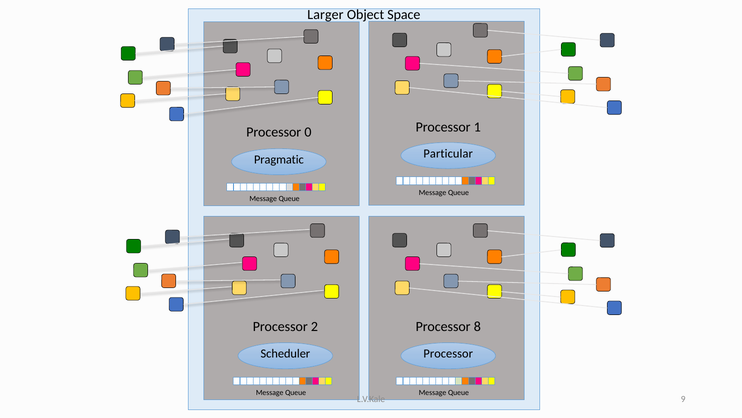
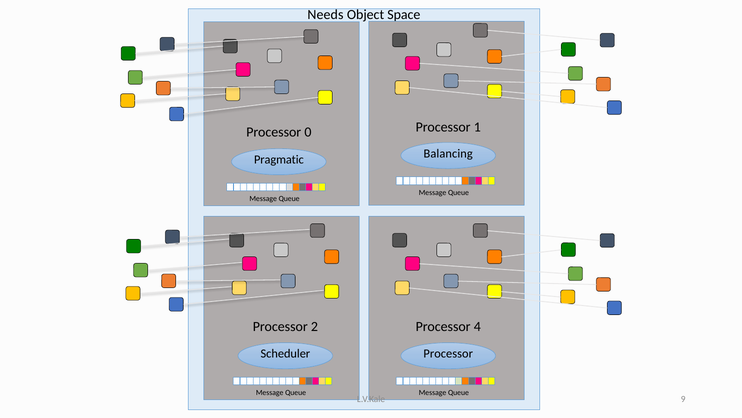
Larger: Larger -> Needs (325, 15)
Particular: Particular -> Balancing (448, 153)
8: 8 -> 4 (477, 326)
